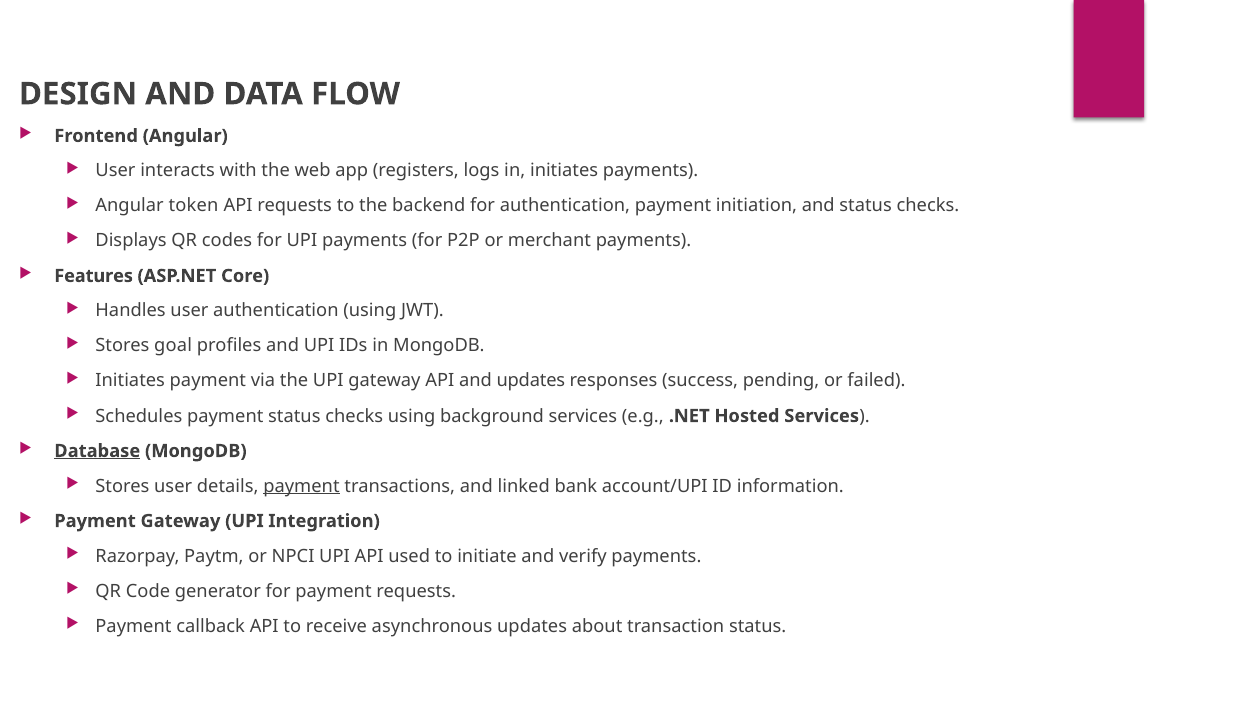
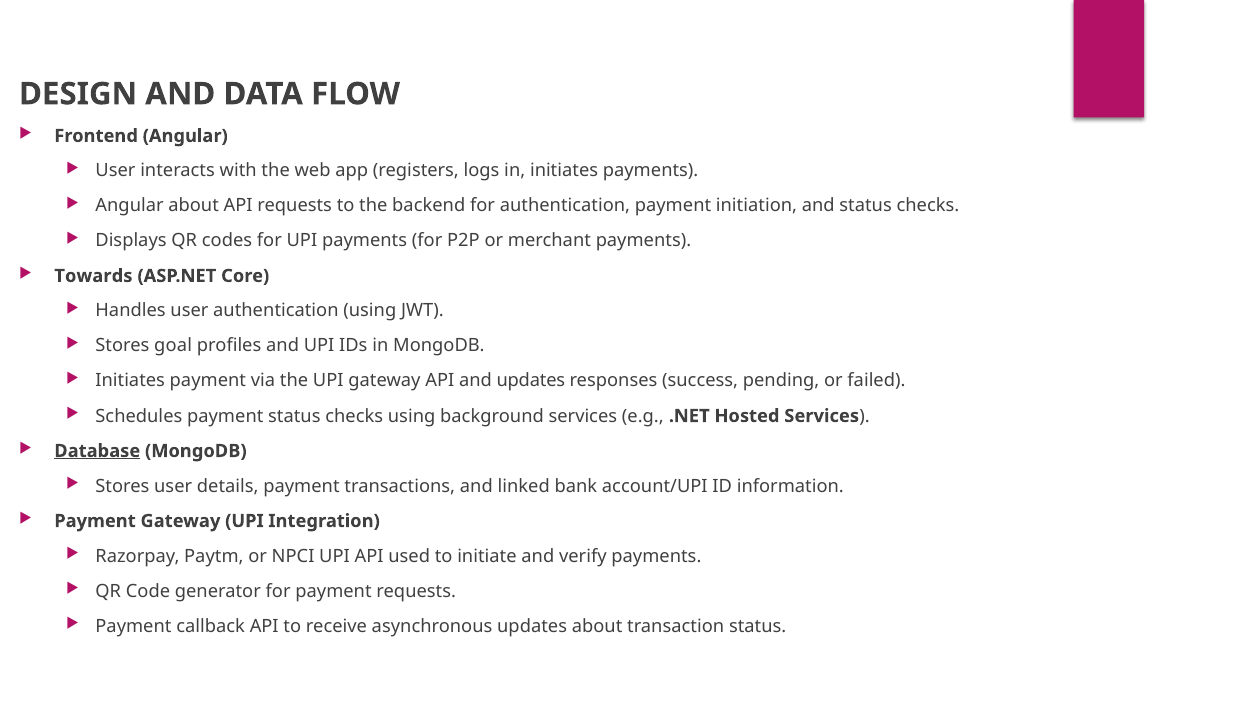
Angular token: token -> about (194, 206)
Features: Features -> Towards (93, 276)
payment underline: present -> none (301, 486)
